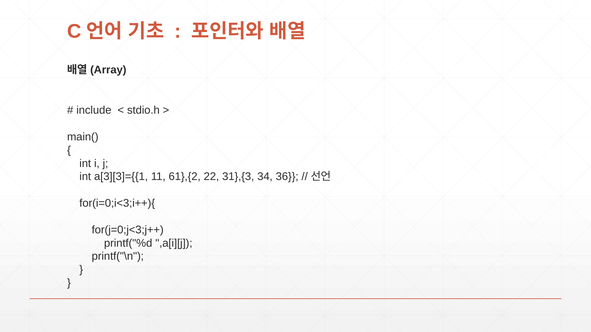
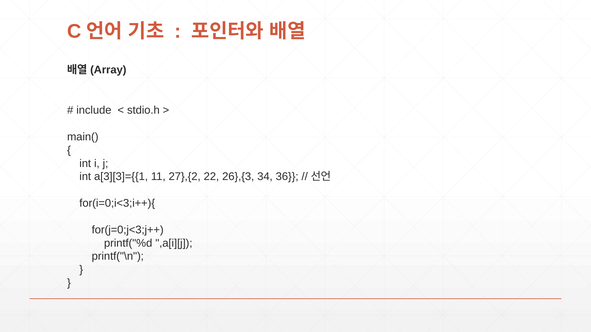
61},{2: 61},{2 -> 27},{2 (185, 177)
31},{3: 31},{3 -> 26},{3 (238, 177)
